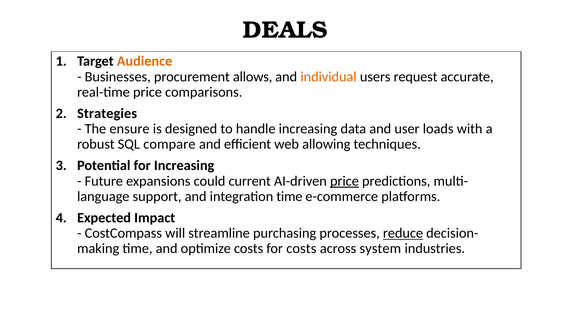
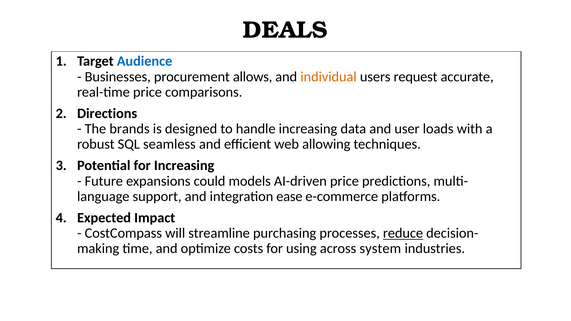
Audience colour: orange -> blue (145, 61)
Strategies: Strategies -> Directions (107, 113)
ensure: ensure -> brands (130, 129)
compare: compare -> seamless (169, 144)
current: current -> models (250, 181)
price underline: present -> none (344, 181)
integration time: time -> ease (289, 196)
for costs: costs -> using (301, 249)
